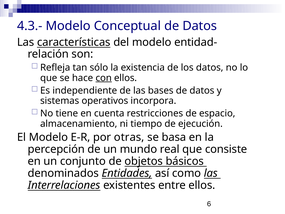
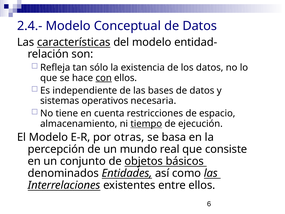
4.3.-: 4.3.- -> 2.4.- (30, 26)
incorpora: incorpora -> necesaria (153, 101)
tiempo underline: none -> present (146, 124)
